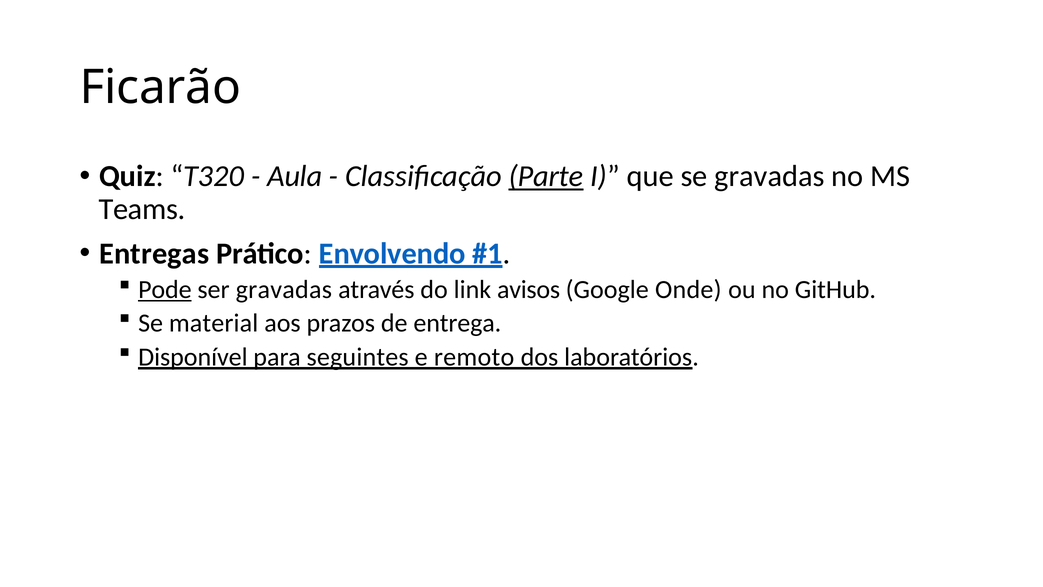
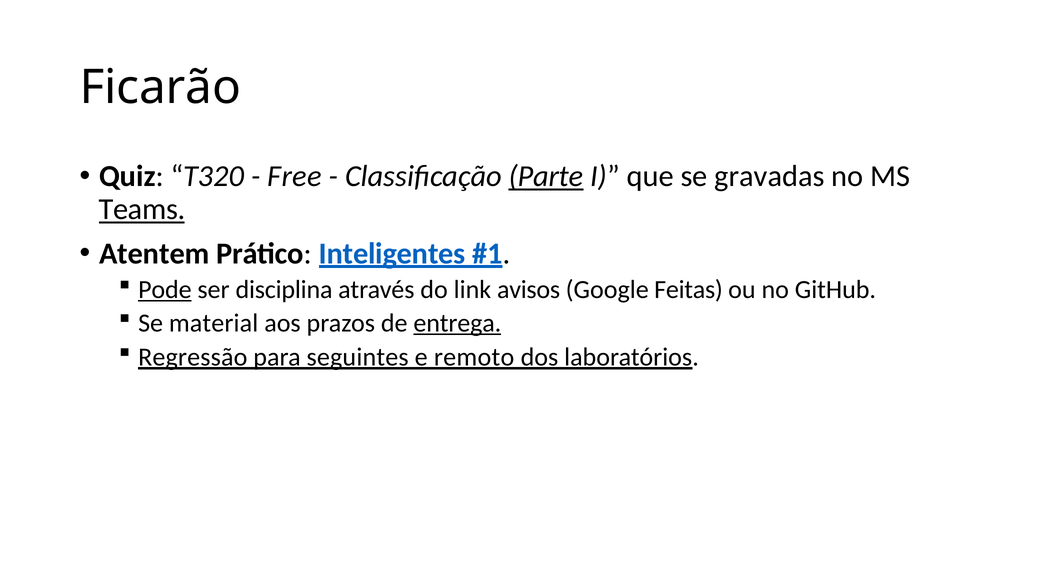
Aula: Aula -> Free (294, 176)
Teams underline: none -> present (142, 209)
Entregas: Entregas -> Atentem (154, 253)
Envolvendo: Envolvendo -> Inteligentes (392, 253)
ser gravadas: gravadas -> disciplina (284, 289)
Onde: Onde -> Feitas (689, 289)
entrega underline: none -> present (457, 323)
Disponível: Disponível -> Regressão (193, 357)
